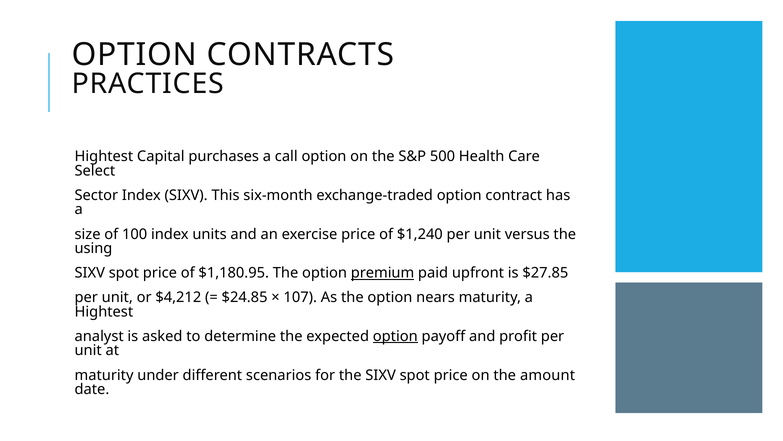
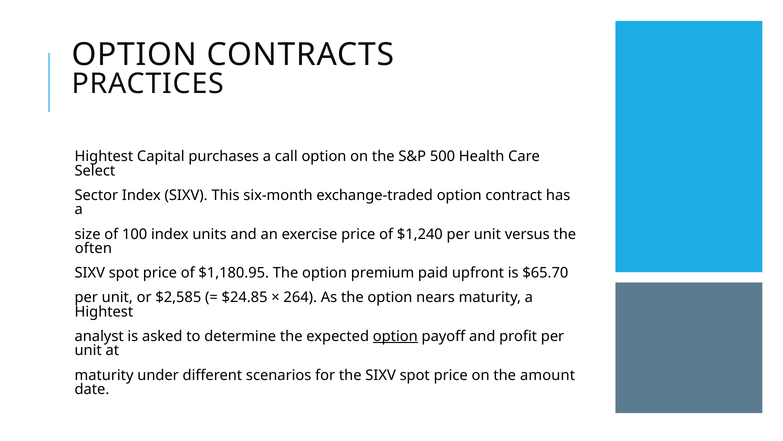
using: using -> often (93, 248)
premium underline: present -> none (383, 273)
$27.85: $27.85 -> $65.70 (545, 273)
$4,212: $4,212 -> $2,585 (178, 297)
107: 107 -> 264 (300, 297)
